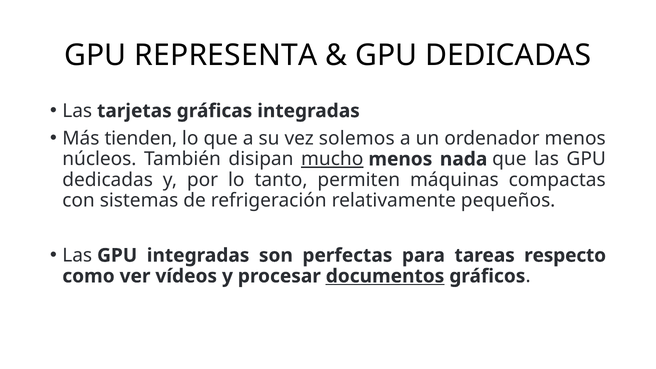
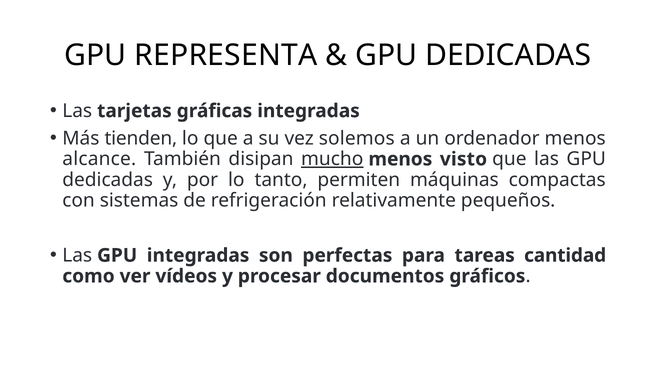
núcleos: núcleos -> alcance (99, 159)
nada: nada -> visto (463, 159)
respecto: respecto -> cantidad (565, 255)
documentos underline: present -> none (385, 276)
